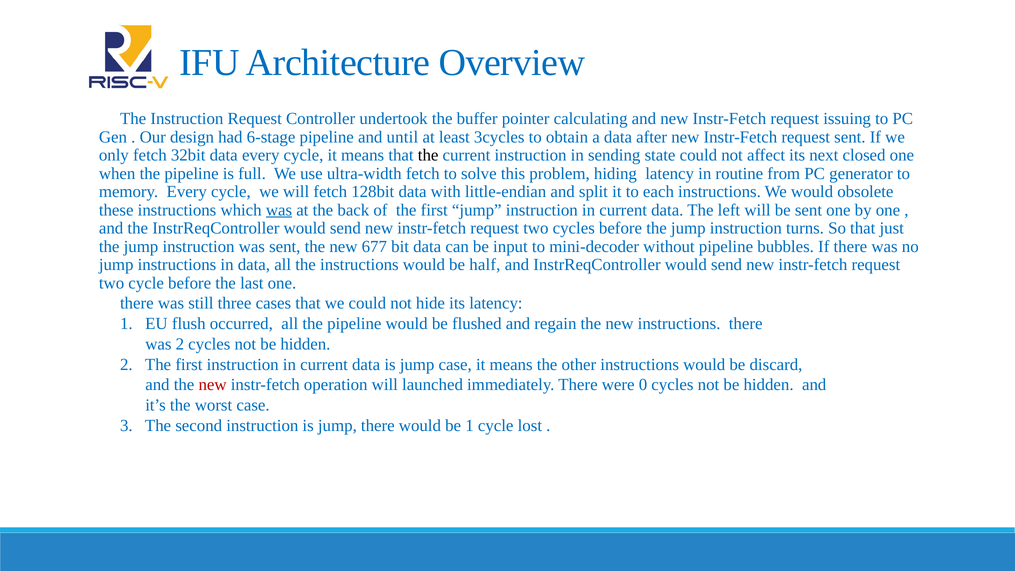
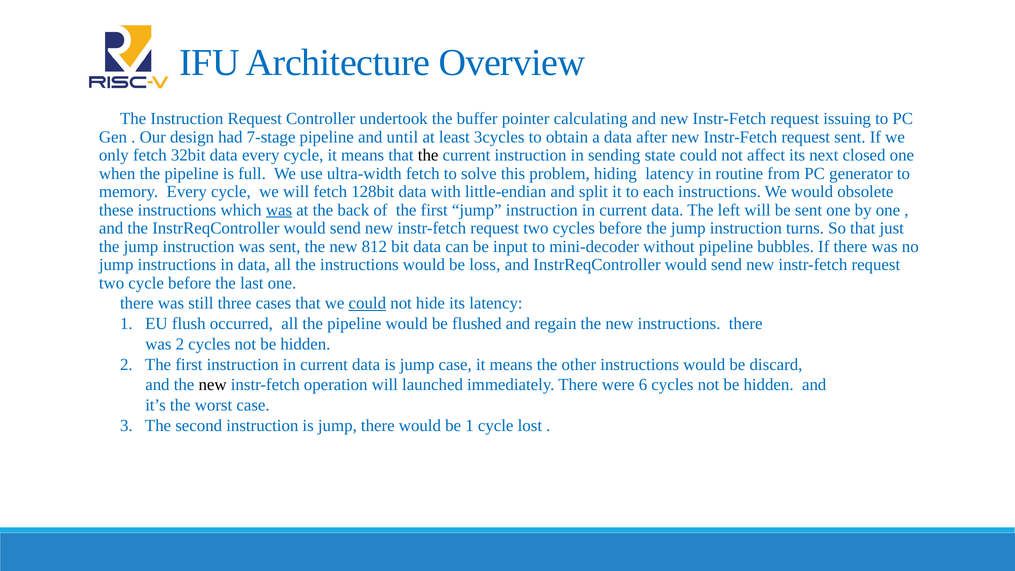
6-stage: 6-stage -> 7-stage (271, 137)
677: 677 -> 812 (374, 246)
half: half -> loss (485, 265)
could underline: none -> present (367, 303)
new colour: red -> black (213, 385)
0: 0 -> 6 (643, 385)
